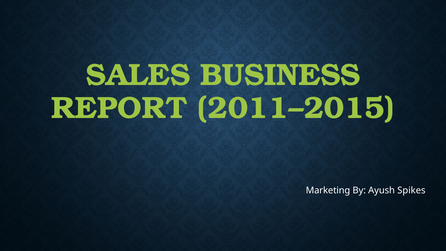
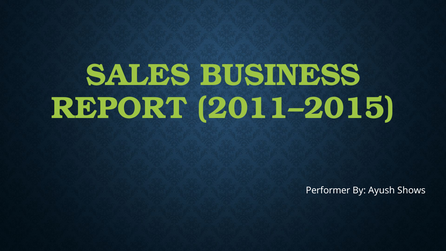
Marketing: Marketing -> Performer (328, 190)
Spikes: Spikes -> Shows (411, 190)
